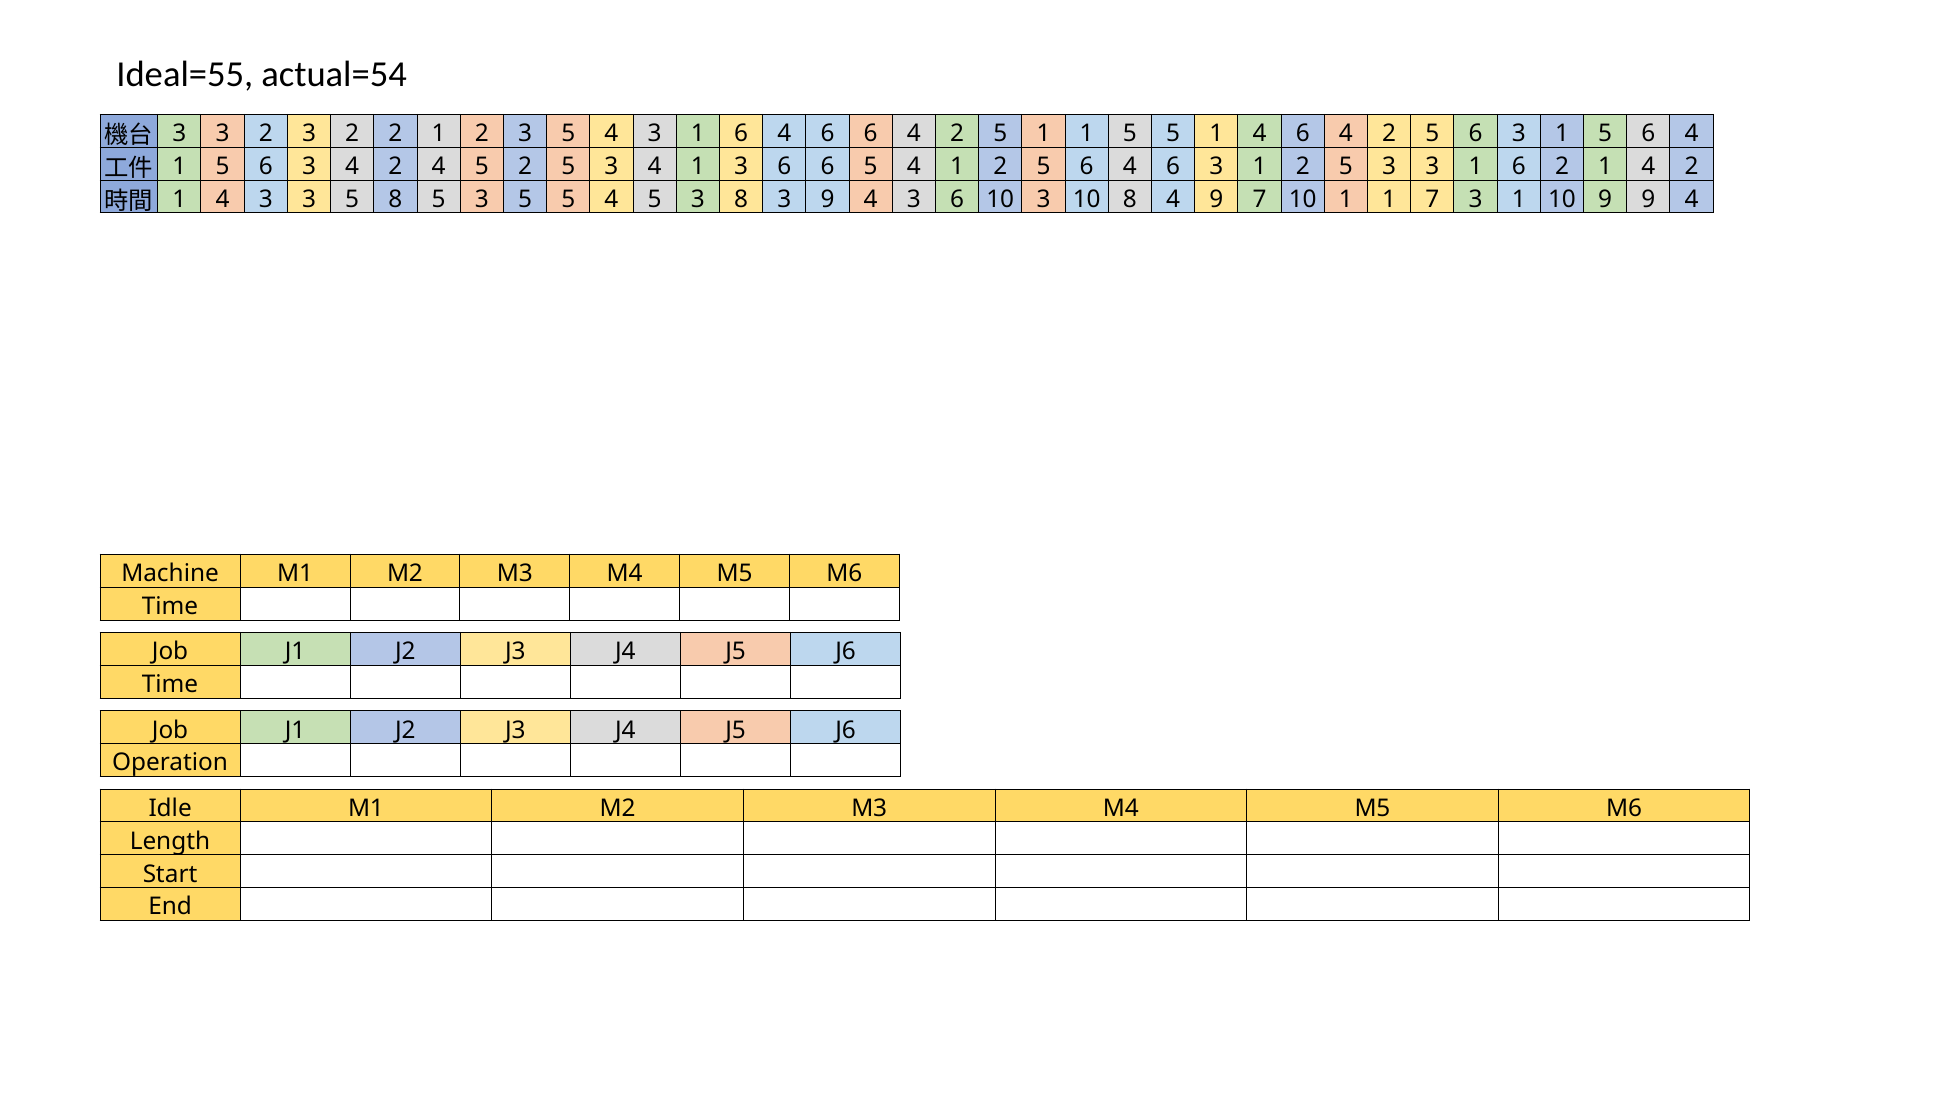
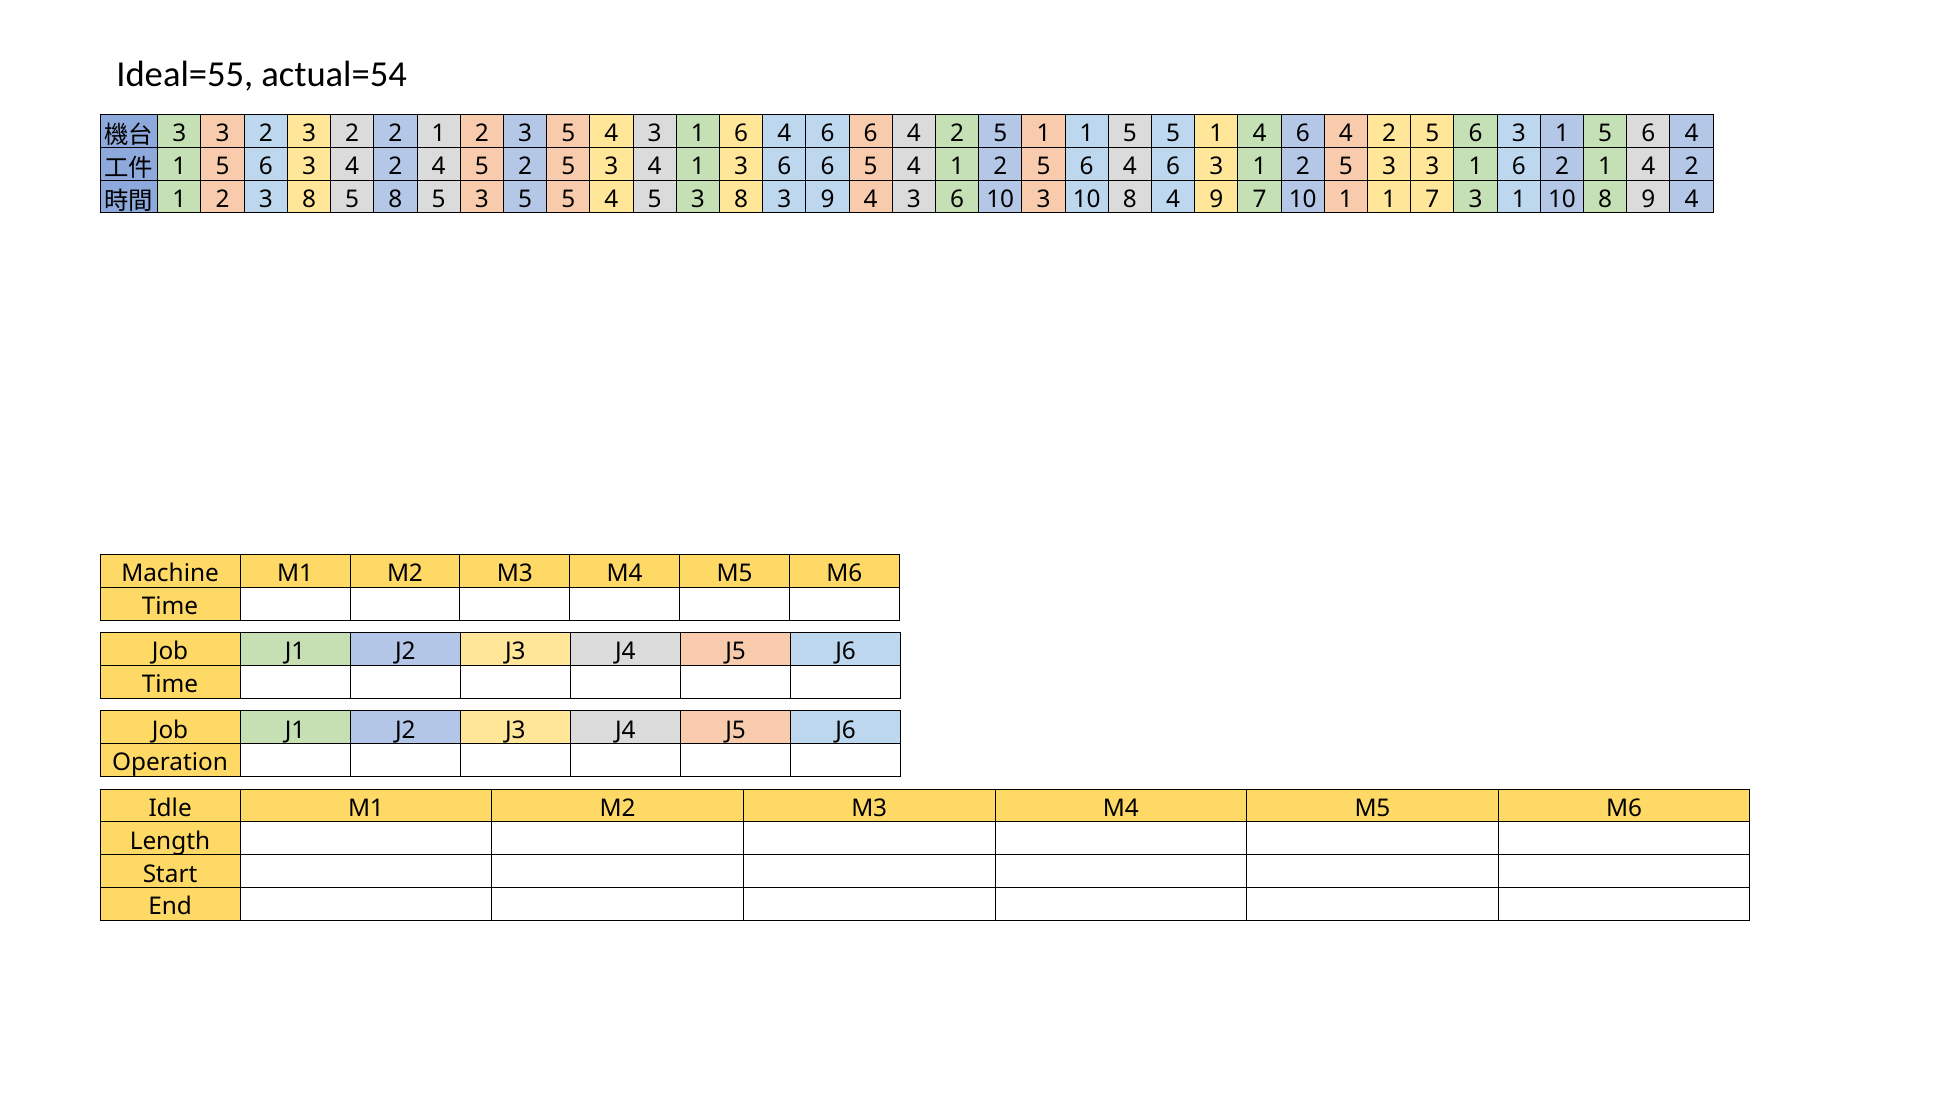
4: 4 -> 2 (223, 199)
3: 3 -> 8 (309, 199)
1 10 9: 9 -> 8 (1605, 199)
